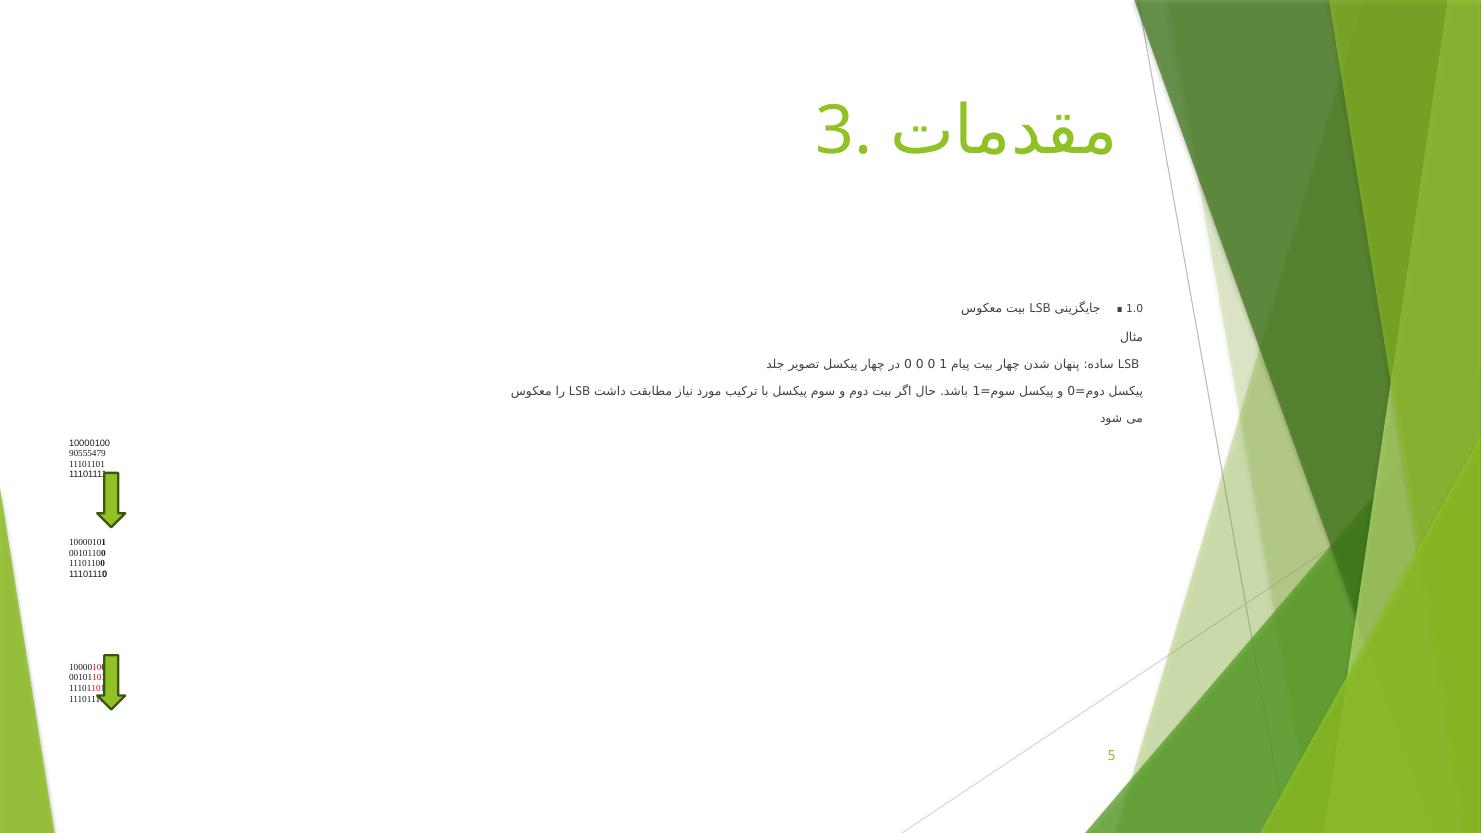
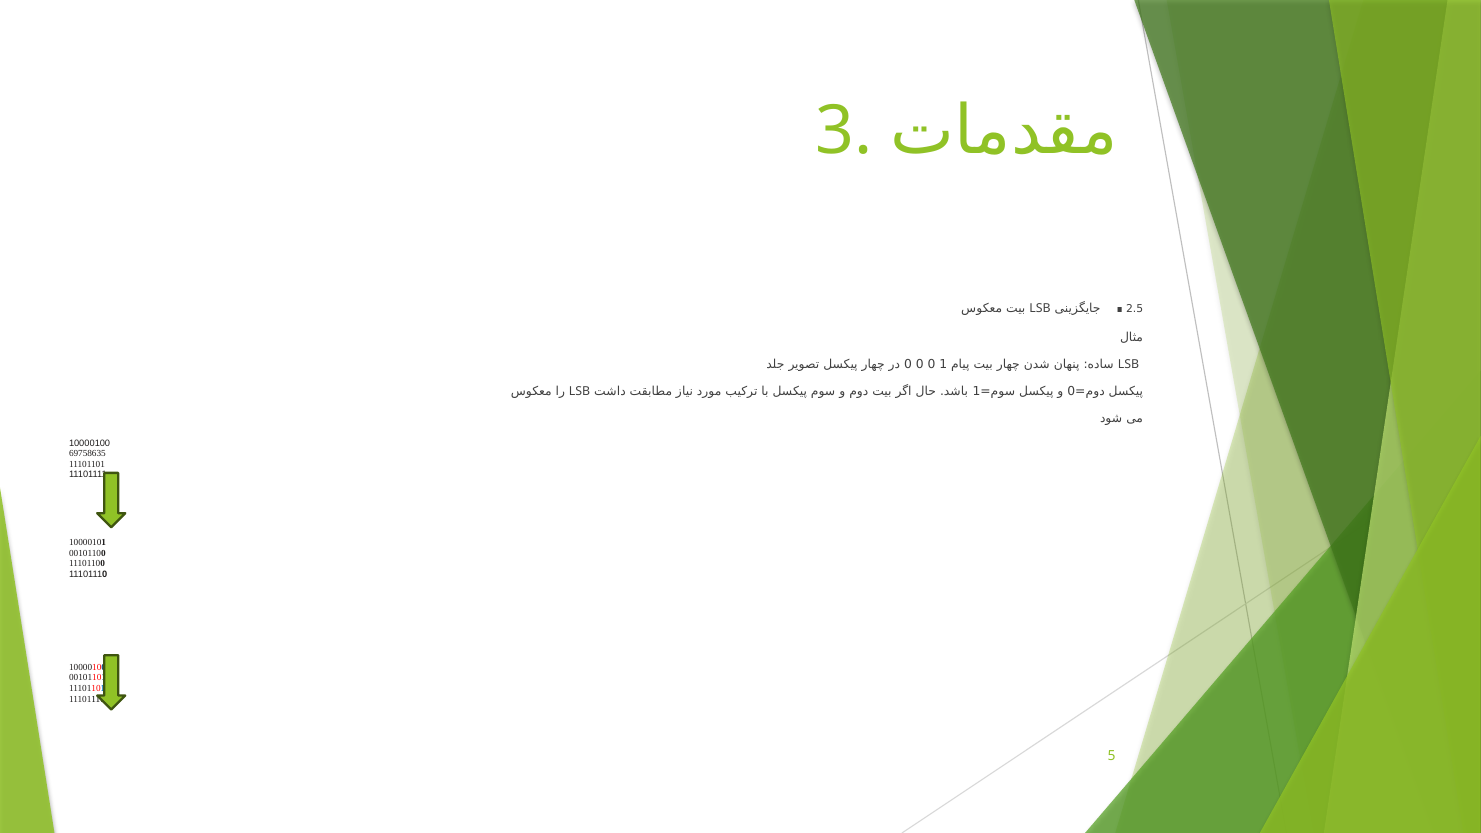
1.0: 1.0 -> 2.5 (1135, 308)
90555479: 90555479 -> 69758635 (87, 454)
